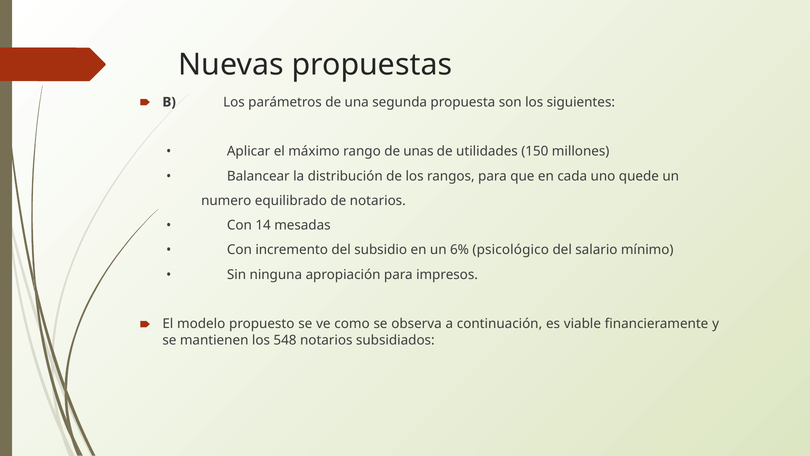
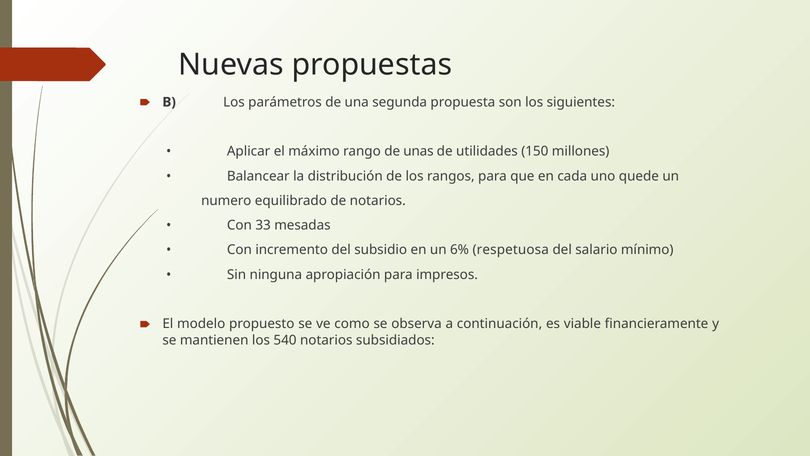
14: 14 -> 33 (263, 225)
psicológico: psicológico -> respetuosa (511, 250)
548: 548 -> 540 (285, 340)
